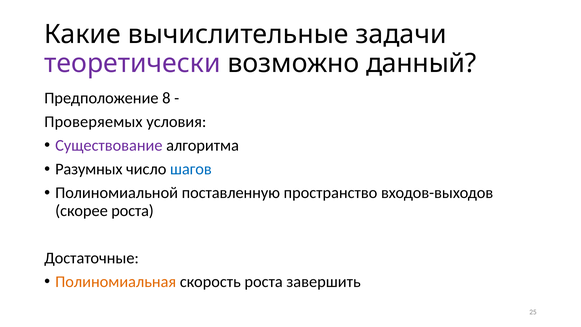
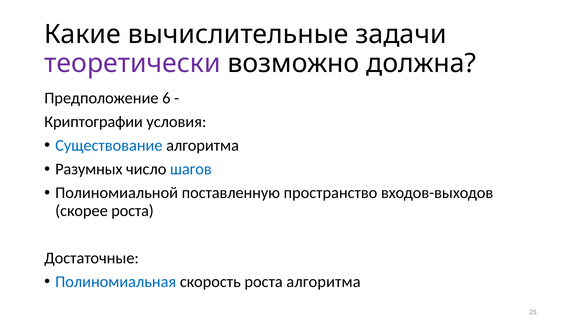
данный: данный -> должна (421, 63)
8: 8 -> 6 (166, 98)
Проверяемых: Проверяемых -> Криптографии (94, 122)
Существование colour: purple -> blue (109, 145)
Полиномиальная colour: orange -> blue (116, 282)
роста завершить: завершить -> алгоритма (323, 282)
